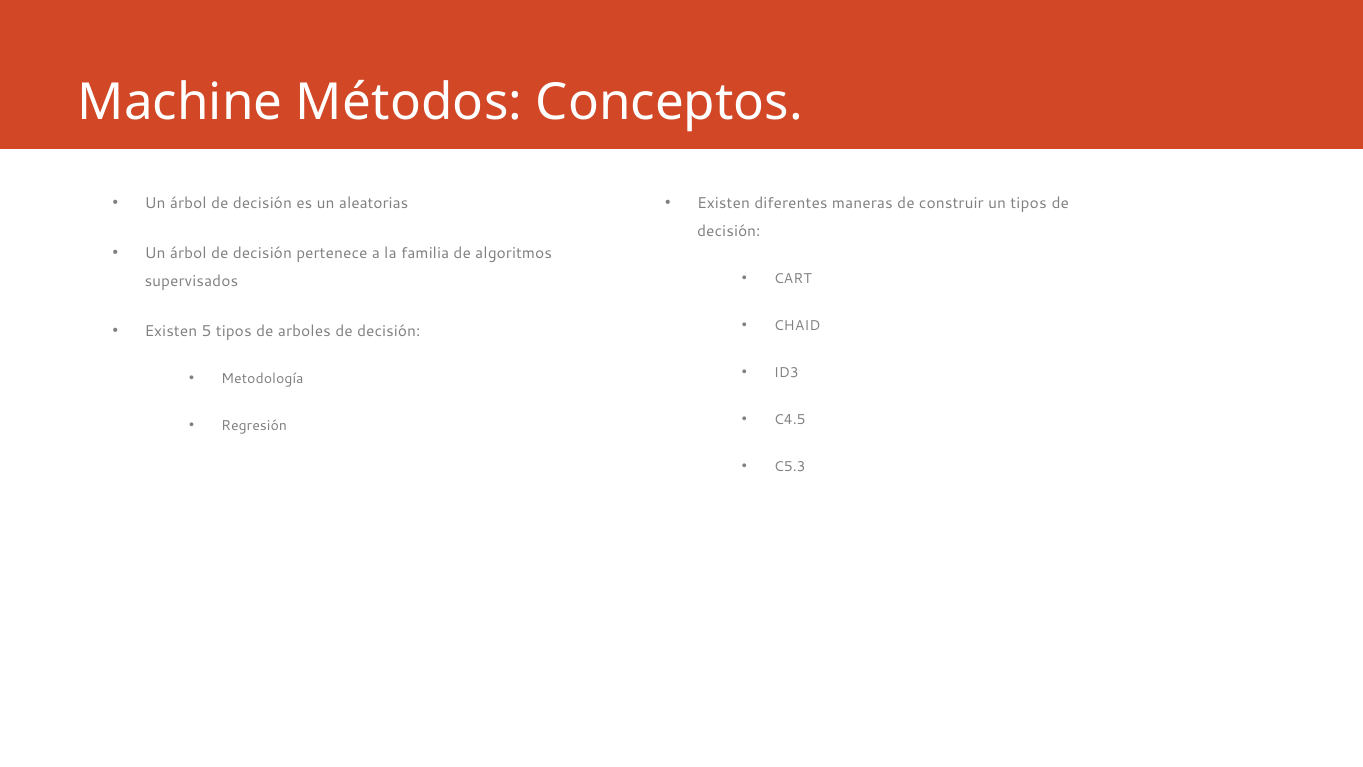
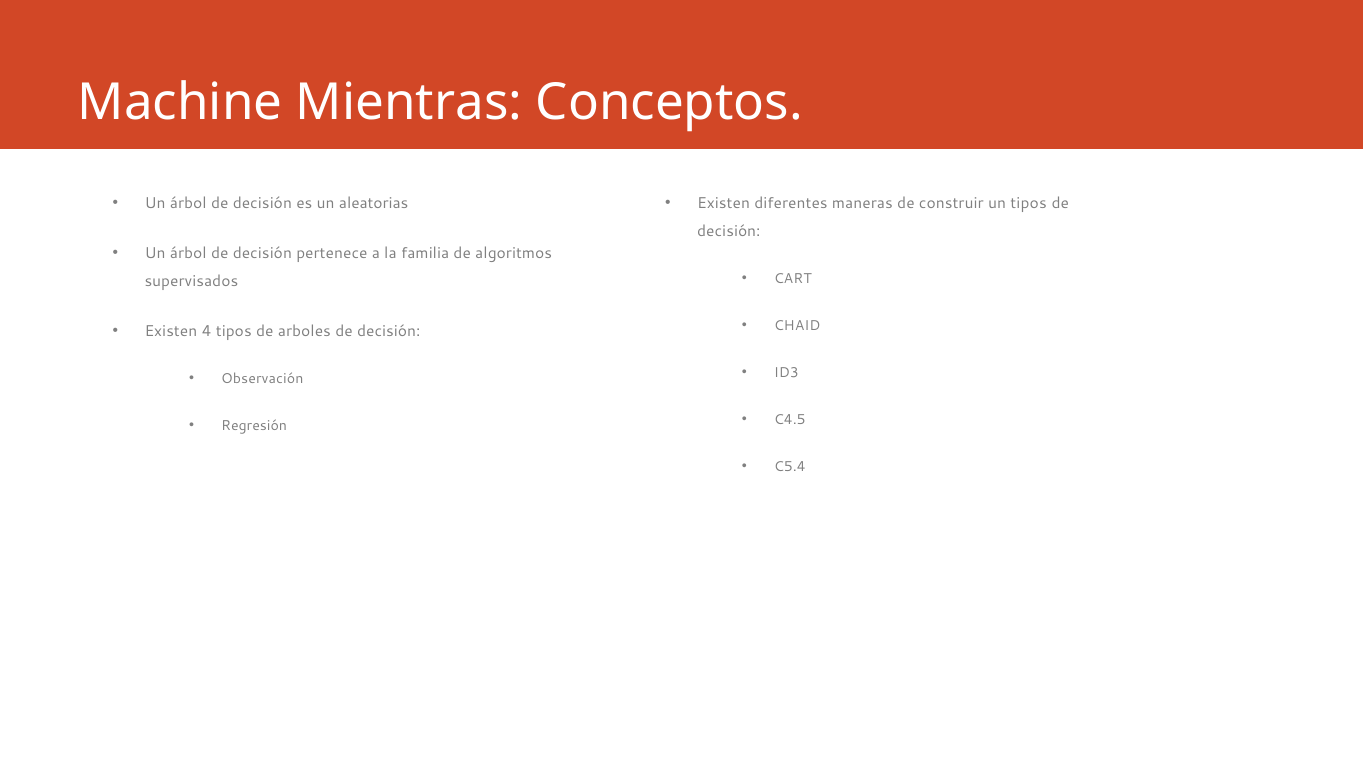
Métodos: Métodos -> Mientras (409, 103)
5: 5 -> 4 (207, 331)
Metodología: Metodología -> Observación (262, 379)
C5.3: C5.3 -> C5.4 (790, 466)
